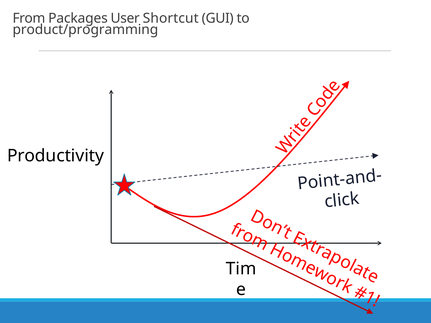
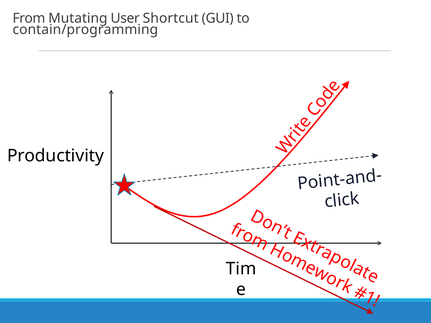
Packages: Packages -> Mutating (78, 18)
product/programming: product/programming -> contain/programming (85, 30)
